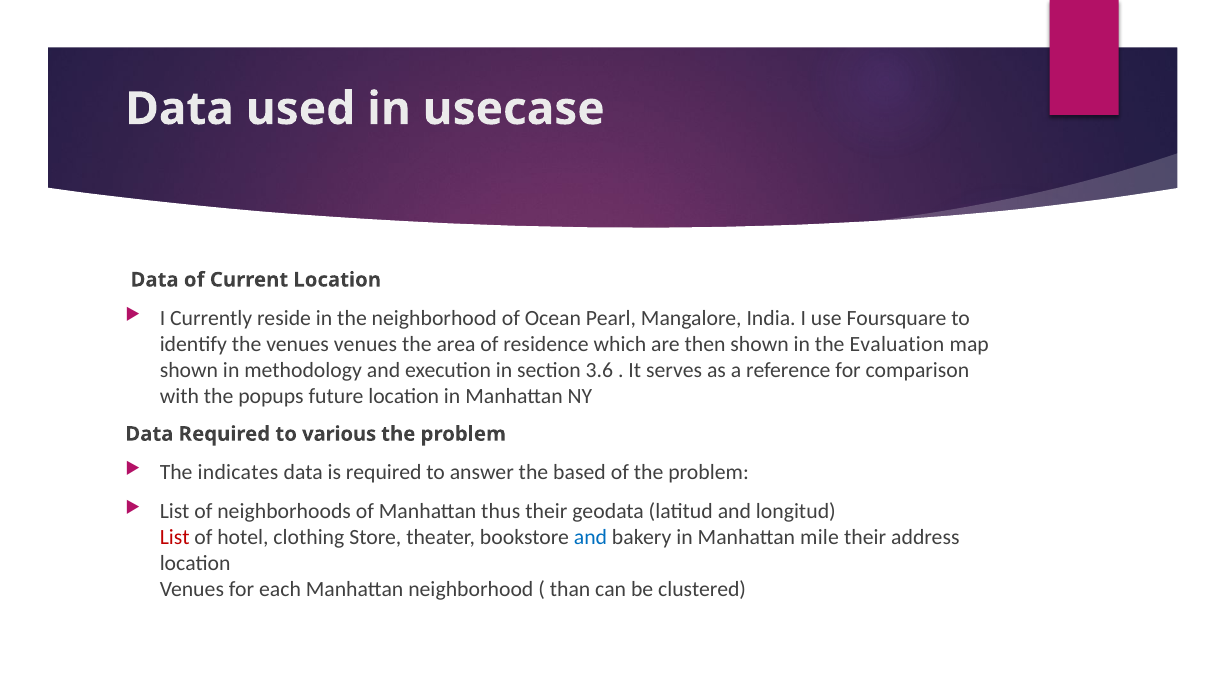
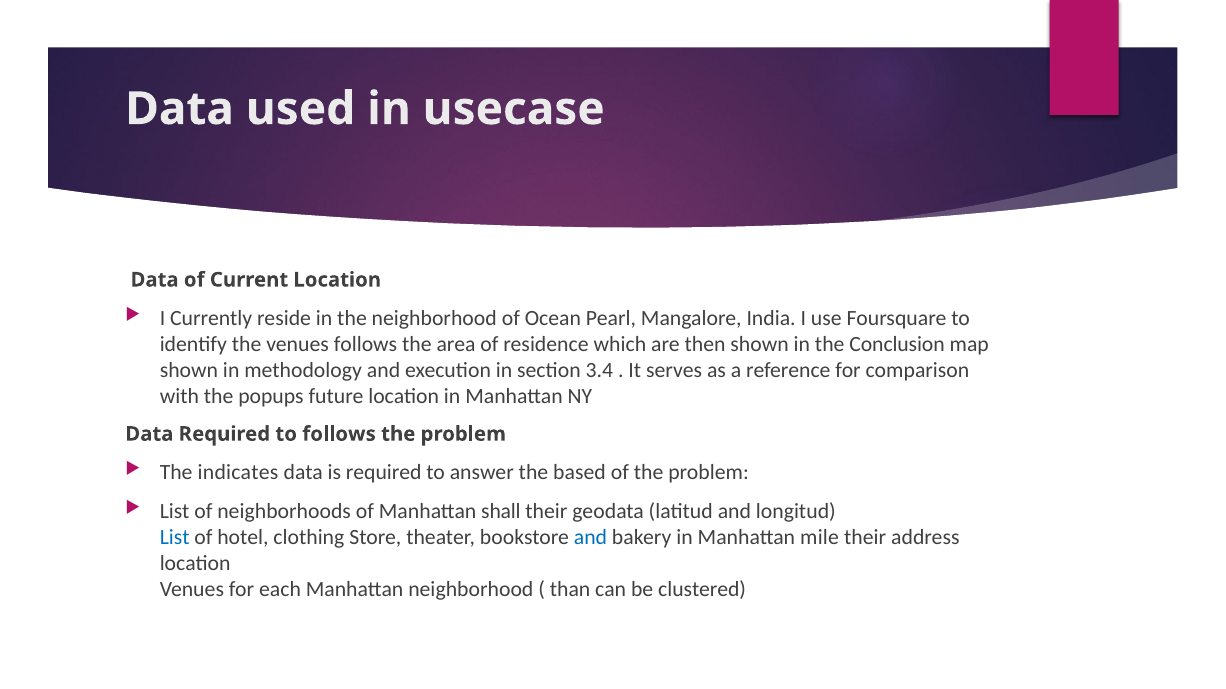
venues venues: venues -> follows (365, 344)
Evaluation: Evaluation -> Conclusion (897, 344)
3.6: 3.6 -> 3.4 (599, 370)
to various: various -> follows (339, 434)
thus: thus -> shall (501, 511)
List colour: red -> blue (175, 537)
